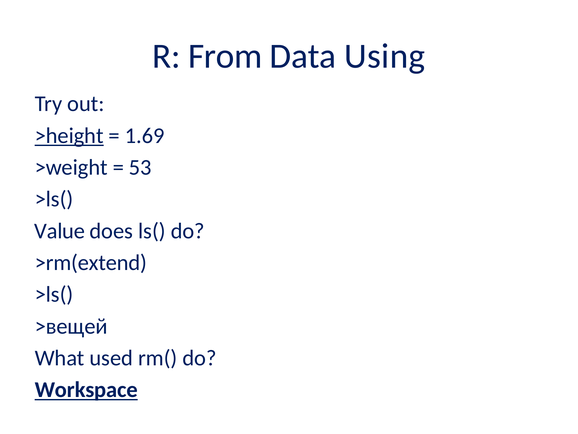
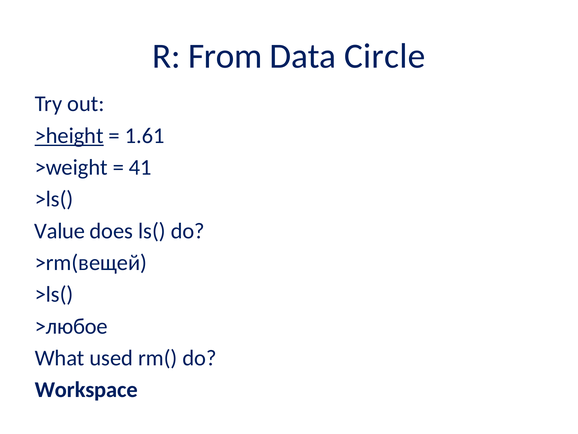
Using: Using -> Circle (385, 56)
1.69: 1.69 -> 1.61 (145, 135)
53: 53 -> 41 (140, 167)
>rm(extend: >rm(extend -> >rm(вещей (91, 262)
>вещей: >вещей -> >любое (71, 326)
Workspace underline: present -> none (86, 389)
